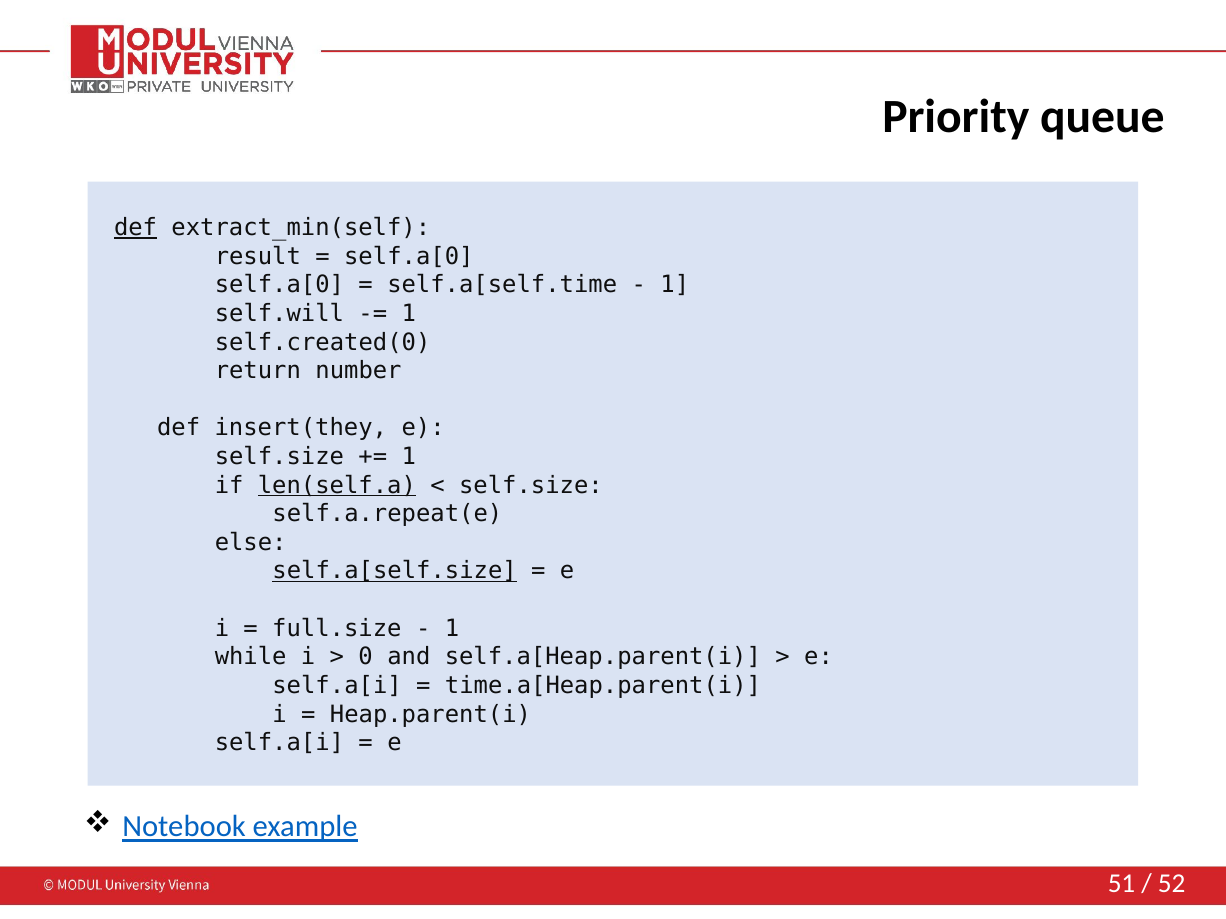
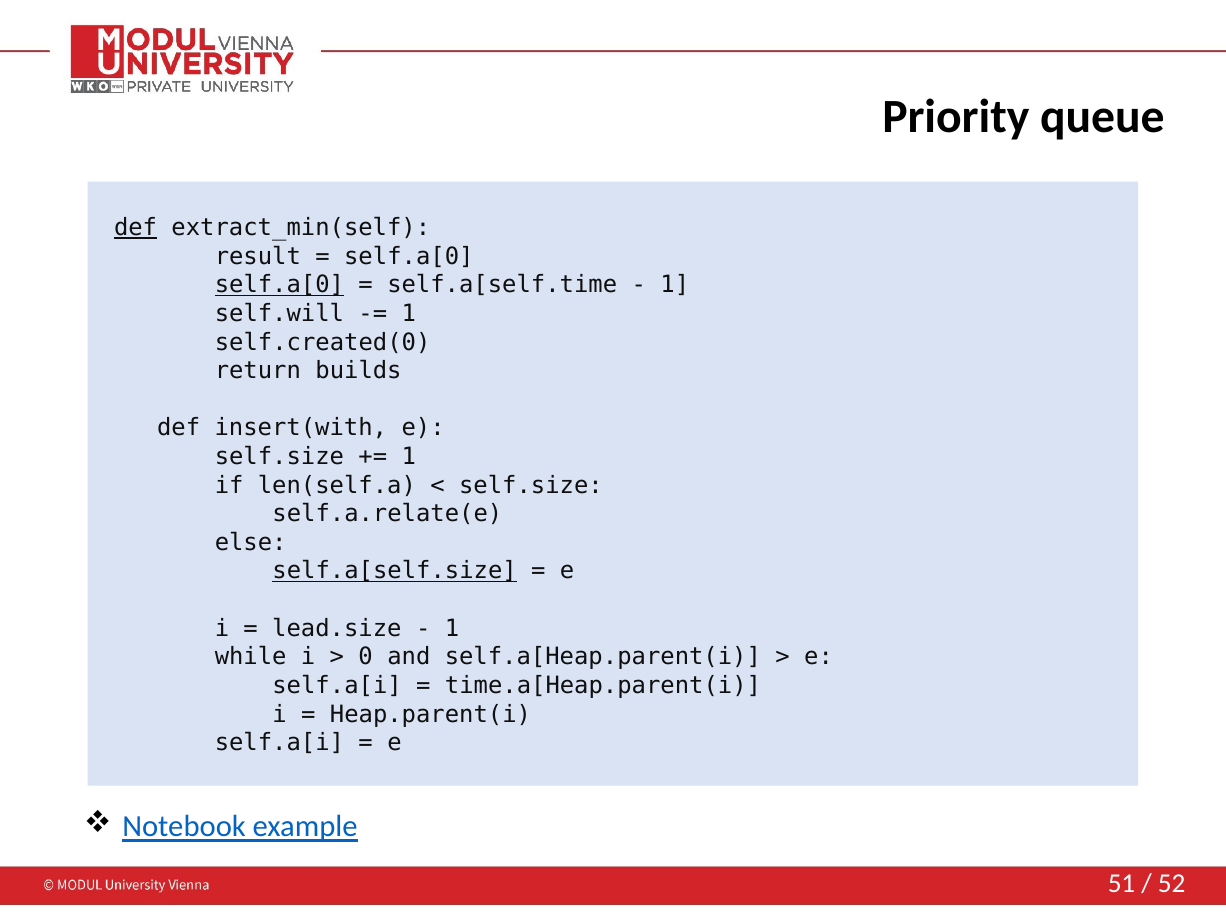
self.a[0 underline: none -> present (279, 285)
number: number -> builds (359, 371)
insert(they: insert(they -> insert(with (301, 428)
len(self.a underline: present -> none (337, 486)
self.a.repeat(e: self.a.repeat(e -> self.a.relate(e (387, 514)
full.size: full.size -> lead.size (337, 629)
